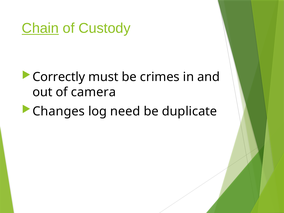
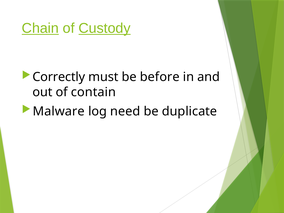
Custody underline: none -> present (105, 28)
crimes: crimes -> before (160, 77)
camera: camera -> contain (93, 92)
Changes: Changes -> Malware (59, 111)
